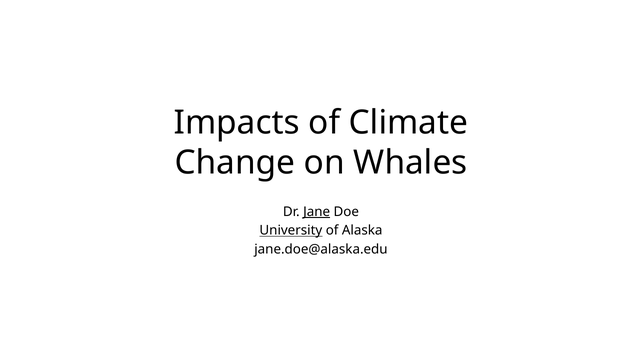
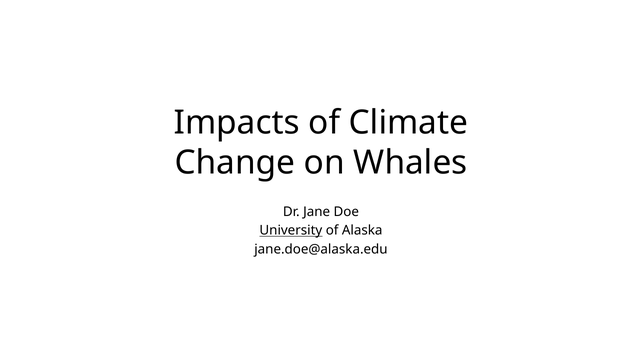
Jane underline: present -> none (317, 212)
